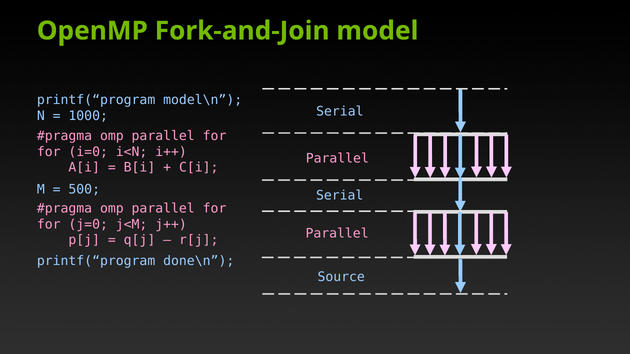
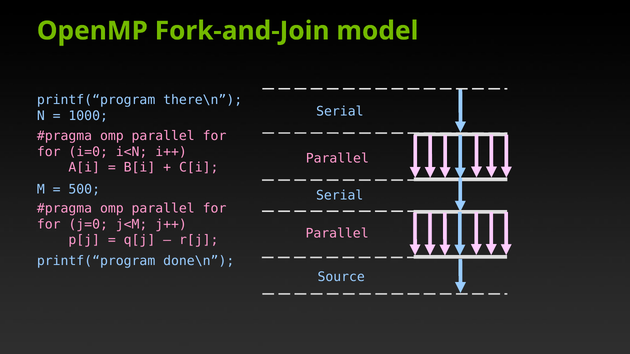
model\n: model\n -> there\n (203, 100)
